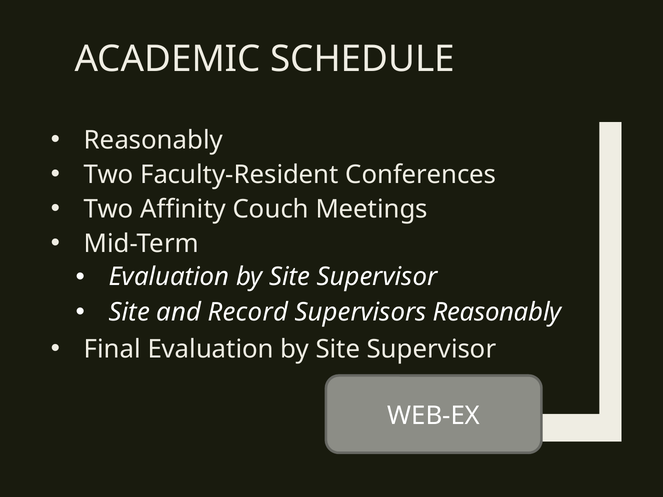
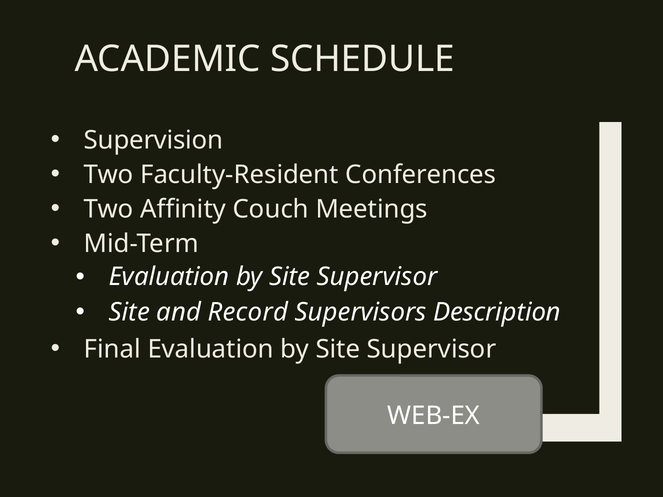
Reasonably: Reasonably -> Supervision (154, 140)
Supervisors Reasonably: Reasonably -> Description (497, 312)
